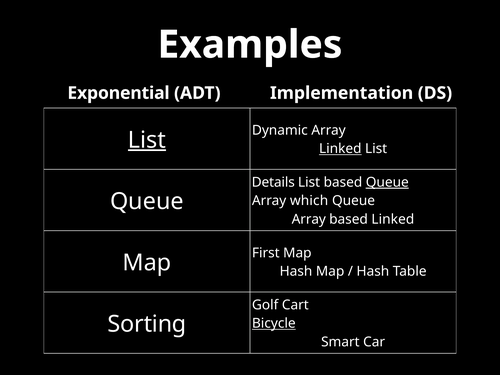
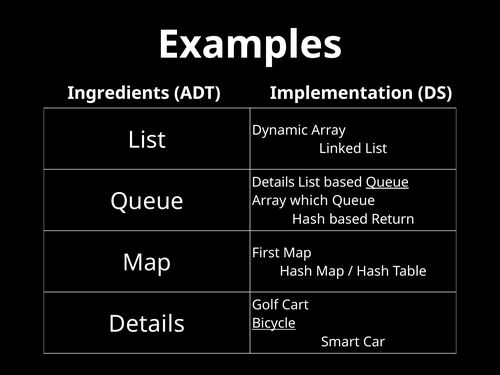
Exponential: Exponential -> Ingredients (118, 93)
List underline: present -> none (147, 140)
Linked underline: present -> none (340, 149)
Array: Array -> Hash (309, 219)
based Linked: Linked -> Return (393, 219)
Sorting: Sorting -> Details (147, 324)
